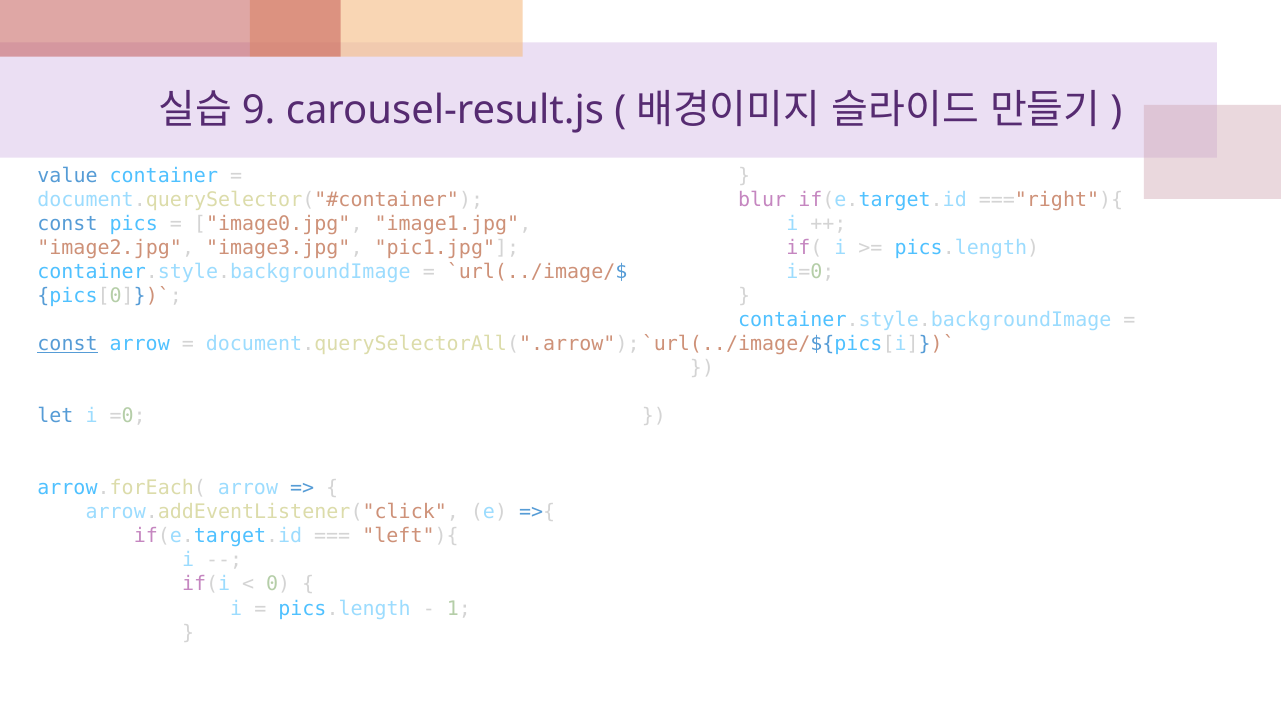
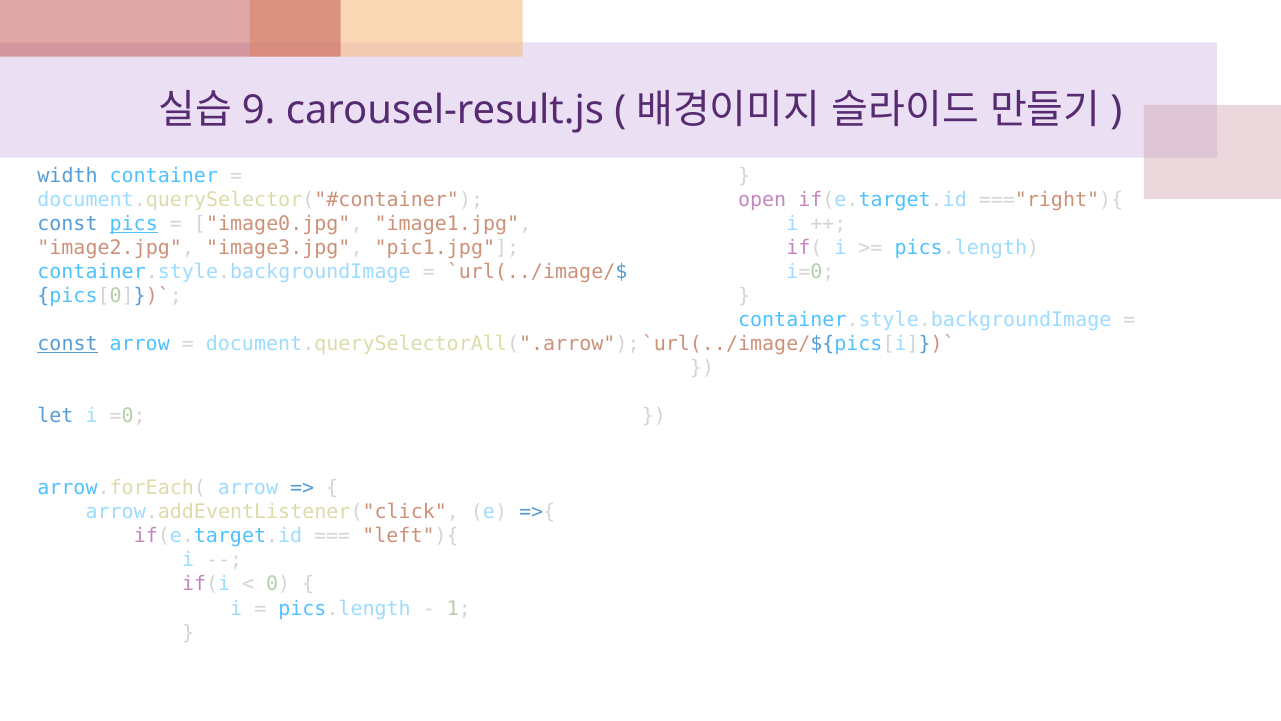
value: value -> width (68, 176)
blur: blur -> open (762, 200)
pics underline: none -> present (134, 224)
